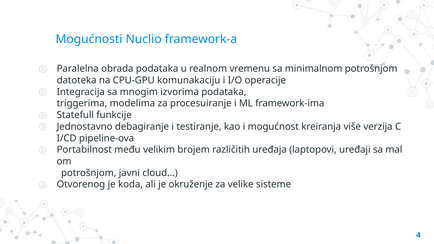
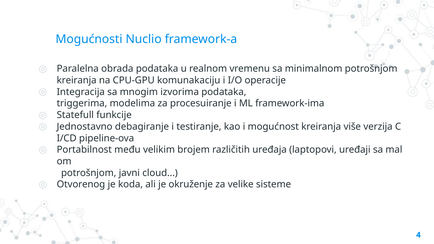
datoteka: datoteka -> kreiranja (77, 80)
